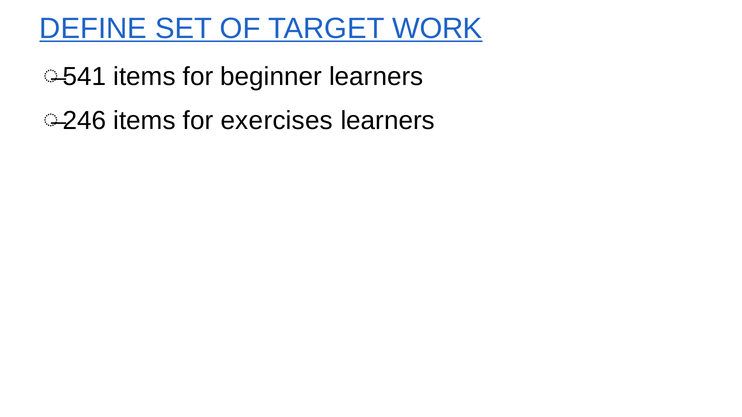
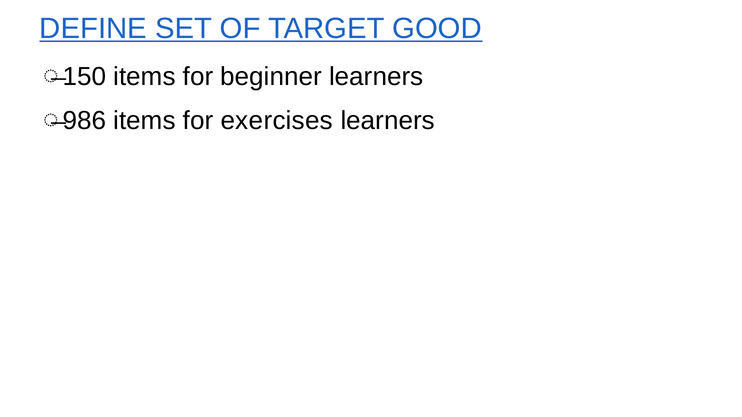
WORK: WORK -> GOOD (437, 28)
541: 541 -> 150 (84, 77)
246: 246 -> 986 (84, 121)
